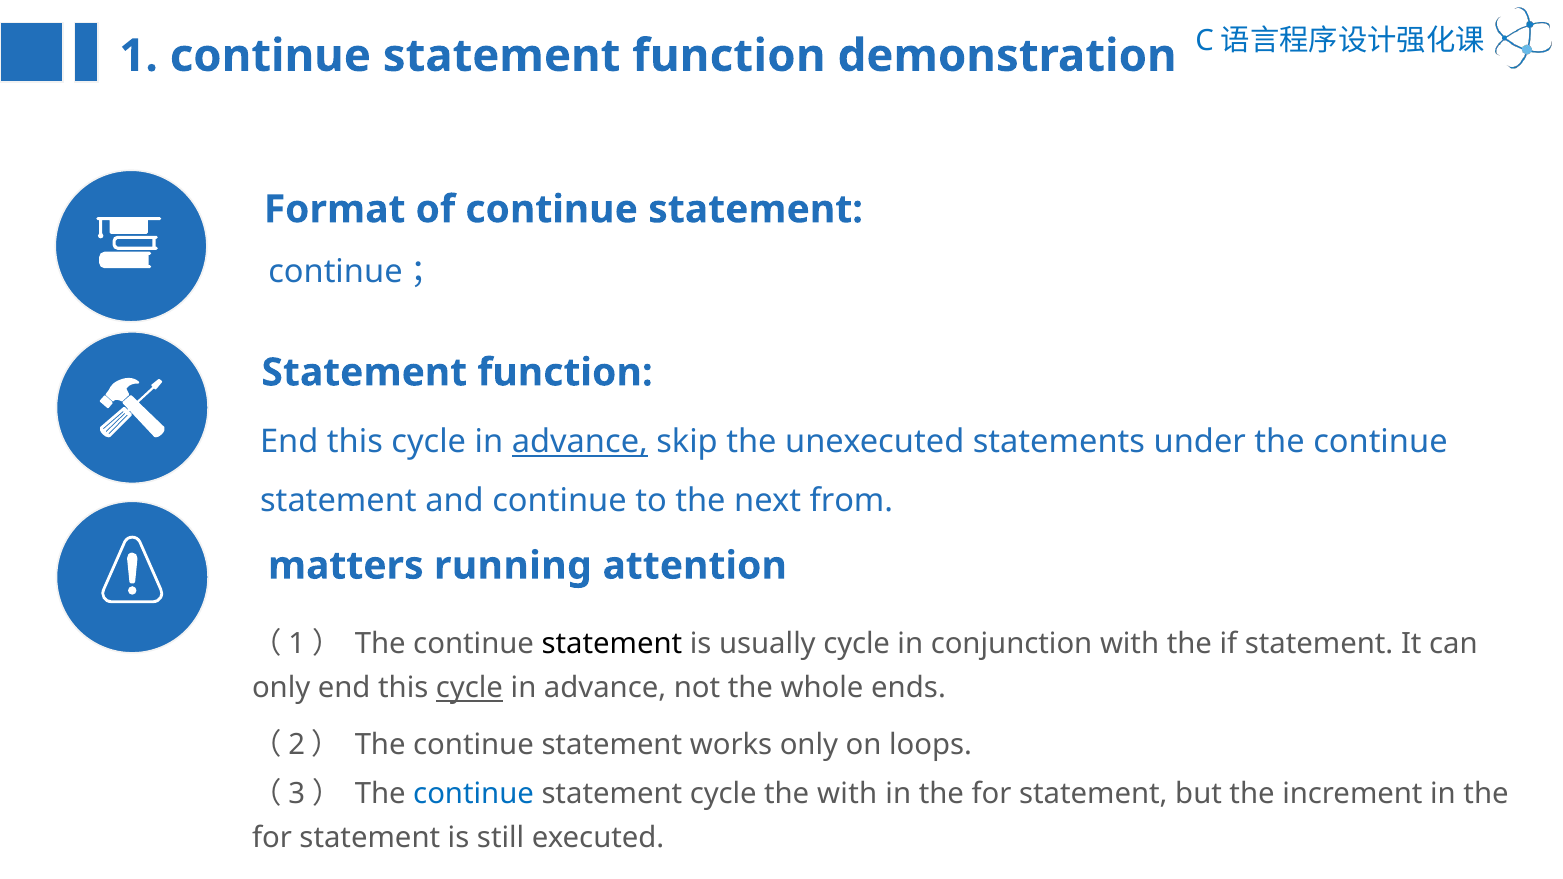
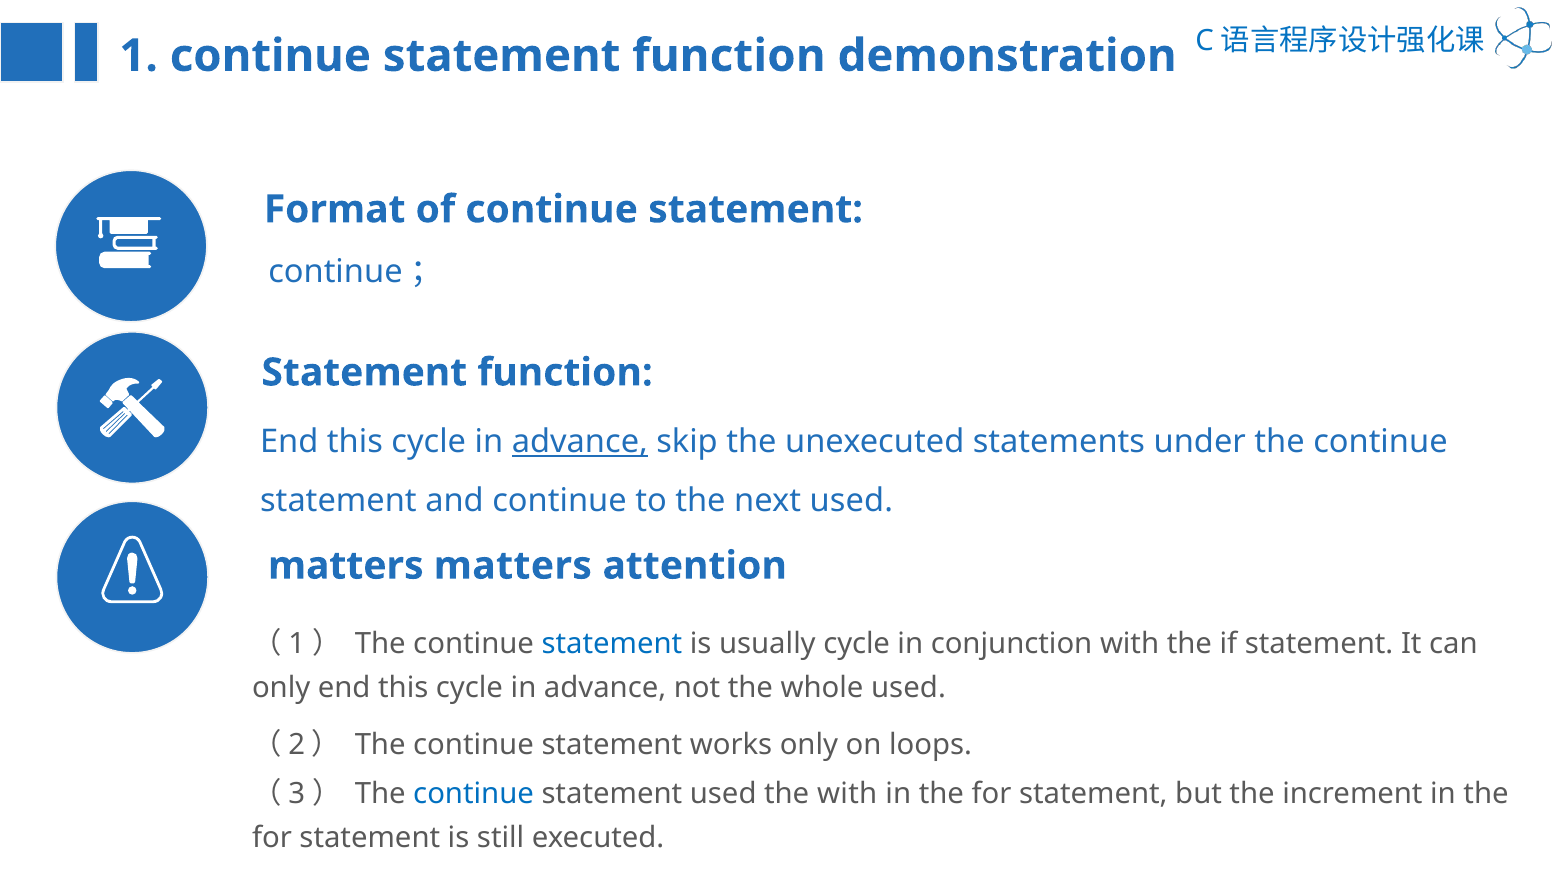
next from: from -> used (851, 501)
matters running: running -> matters (513, 566)
statement colour: black -> blue (612, 644)
cycle underline: present -> none (469, 688)
whole ends: ends -> used (909, 688)
statement cycle: cycle -> used (723, 794)
